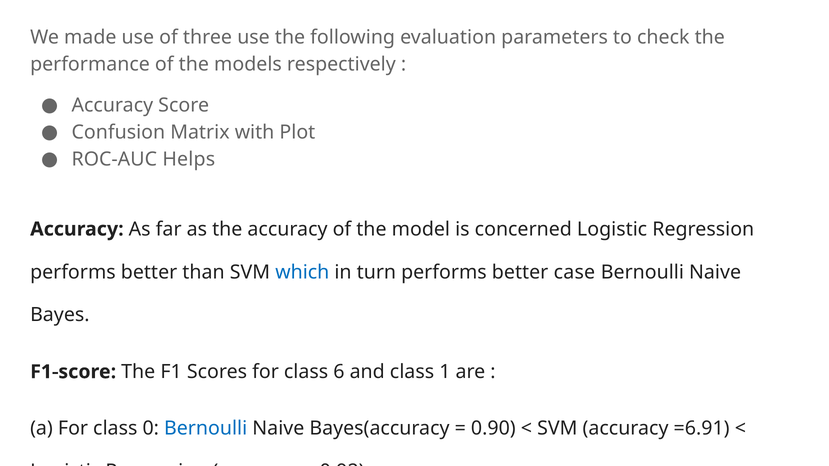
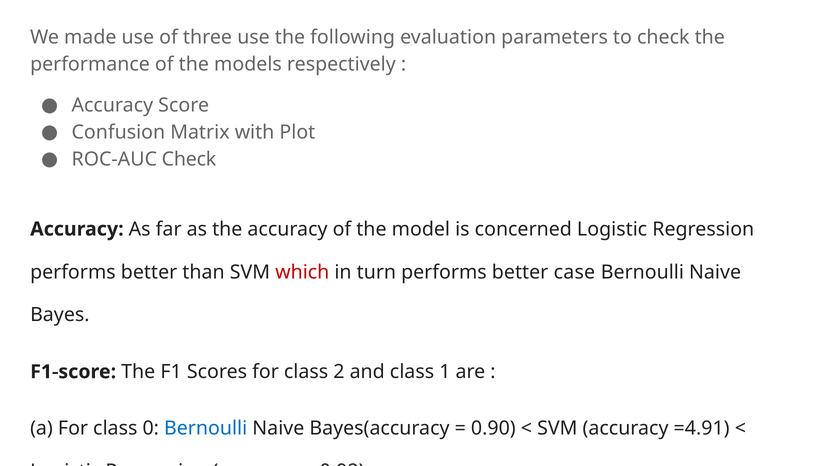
ROC-AUC Helps: Helps -> Check (189, 159)
which colour: blue -> red (302, 272)
6: 6 -> 2 (339, 372)
=6.91: =6.91 -> =4.91 (702, 429)
